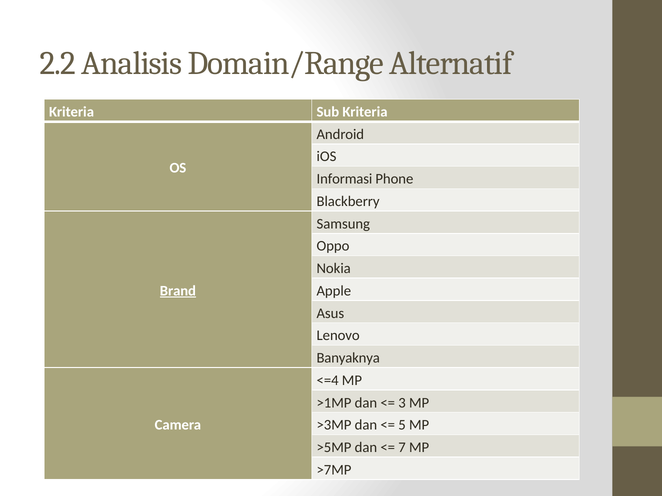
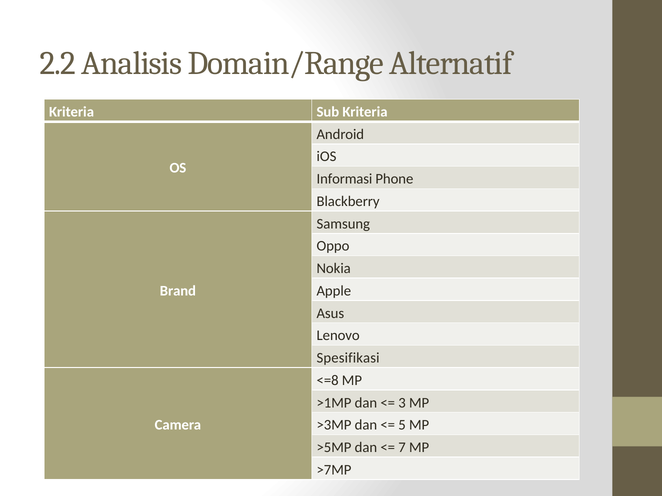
Brand underline: present -> none (178, 291)
Banyaknya: Banyaknya -> Spesifikasi (348, 358)
<=4: <=4 -> <=8 (328, 381)
